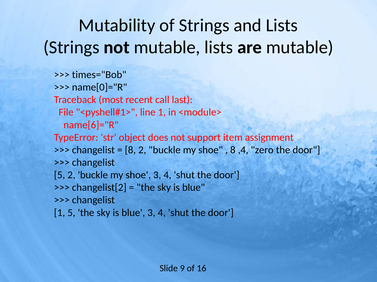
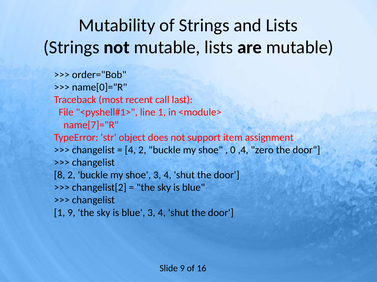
times="Bob: times="Bob -> order="Bob (99, 75)
name[6]="R: name[6]="R -> name[7]="R (91, 125)
8: 8 -> 4 (130, 150)
8: 8 -> 0 (233, 150)
5: 5 -> 8 (60, 175)
1 5: 5 -> 9 (71, 213)
